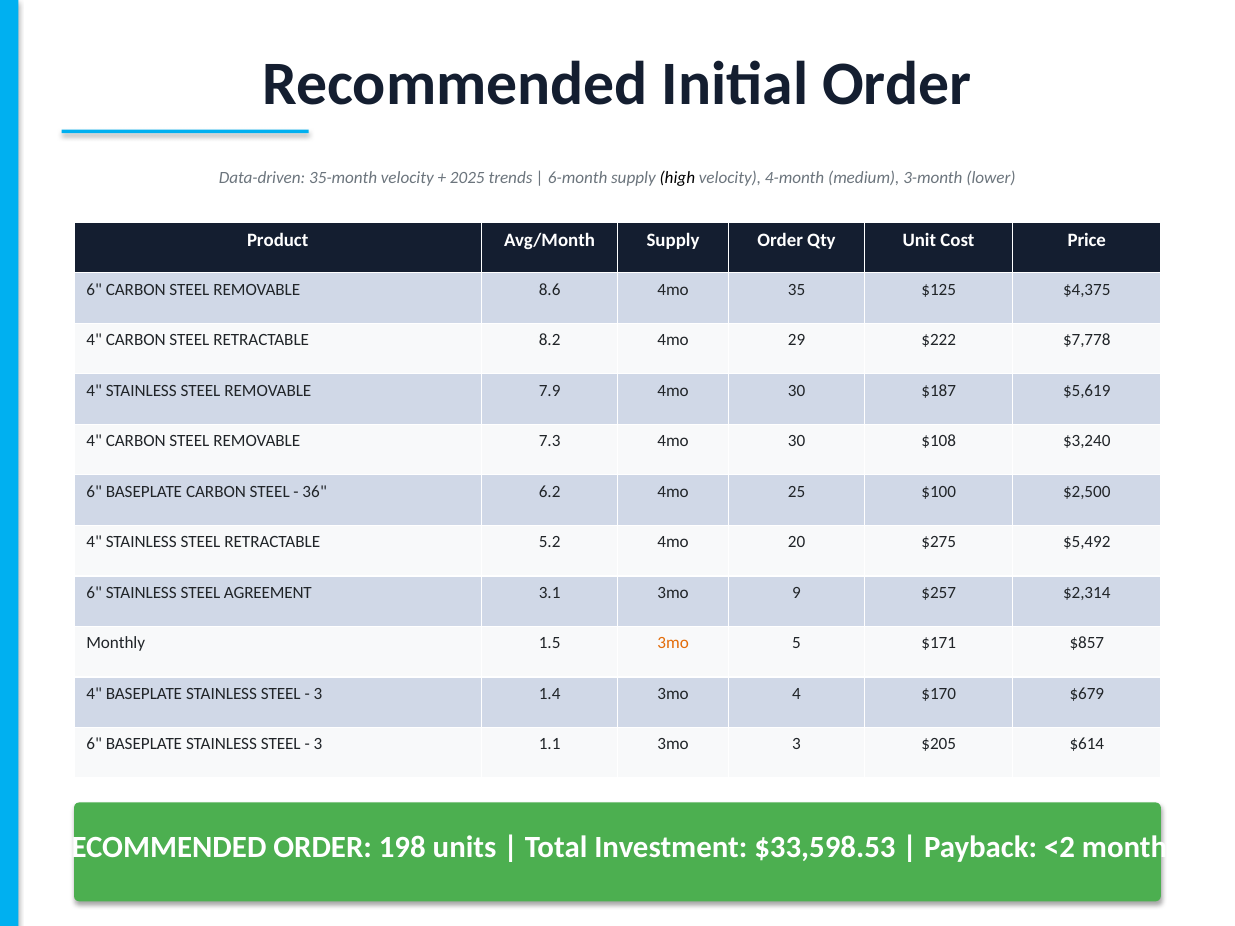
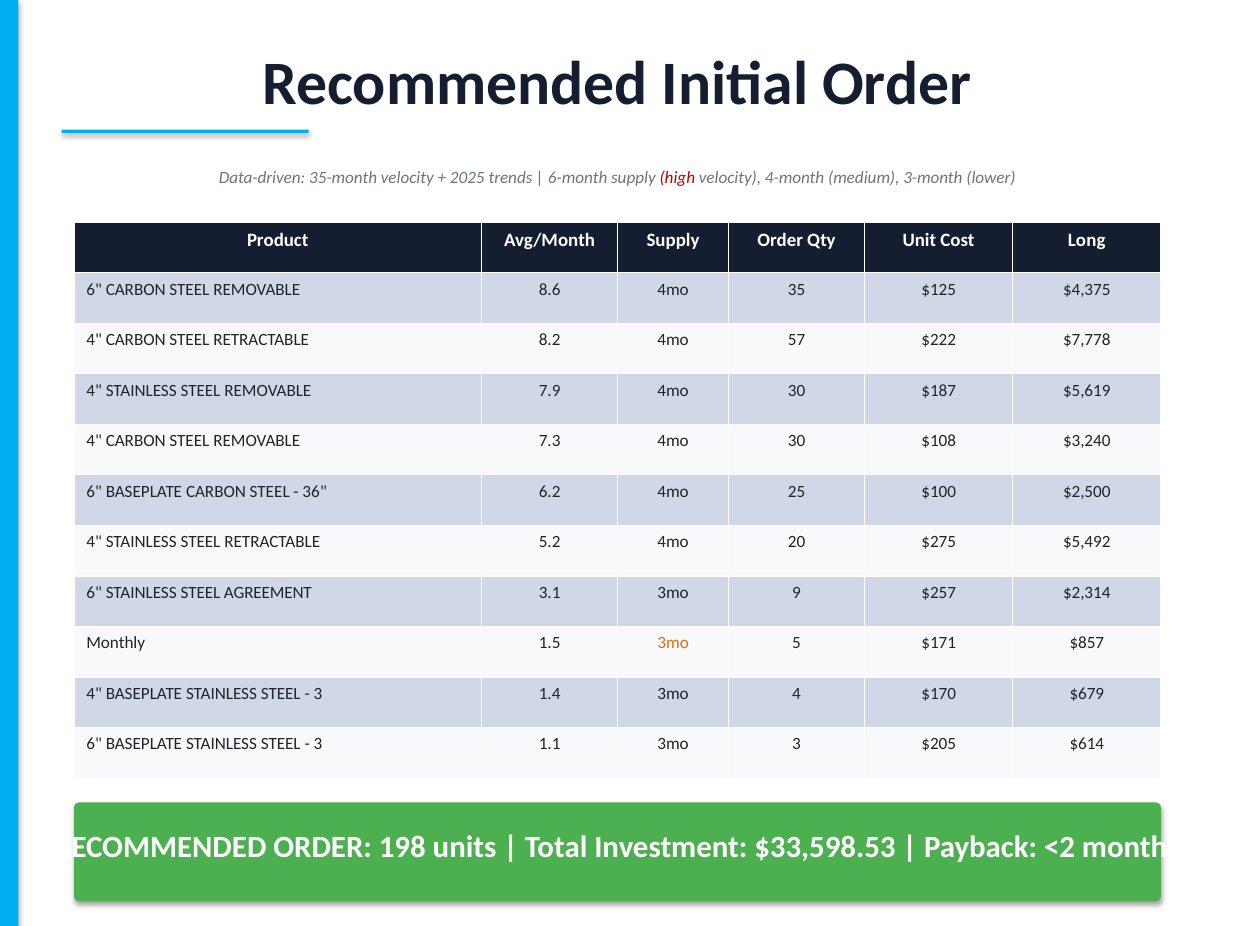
high colour: black -> red (677, 178)
Price: Price -> Long (1087, 240)
29: 29 -> 57 (797, 340)
